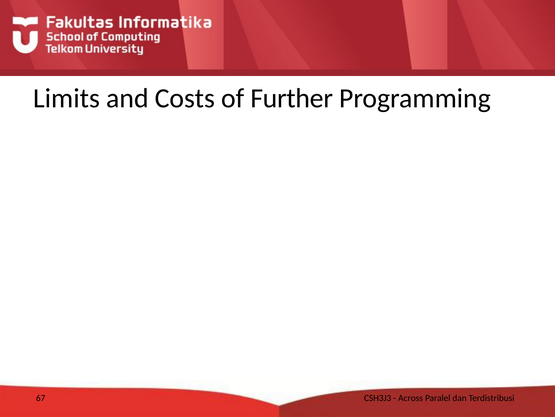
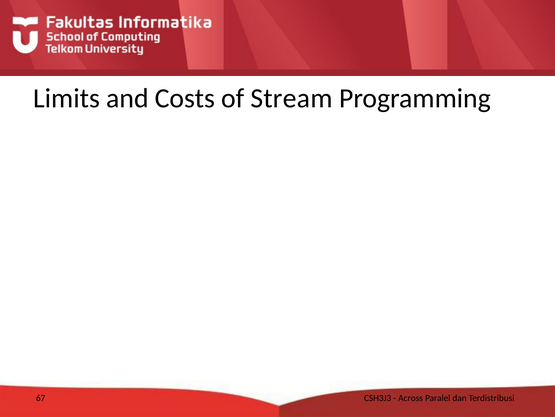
Further: Further -> Stream (292, 98)
